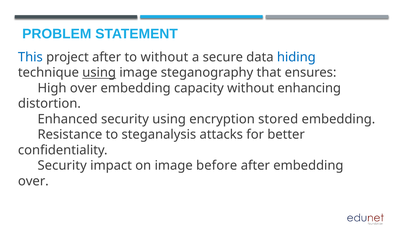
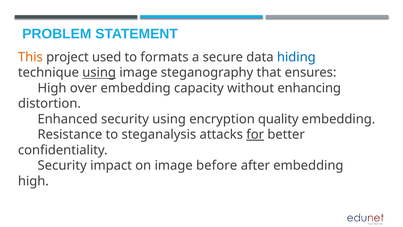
This colour: blue -> orange (30, 57)
project after: after -> used (107, 57)
to without: without -> formats (165, 57)
stored: stored -> quality (278, 119)
for underline: none -> present (255, 134)
over: over -> high (33, 181)
